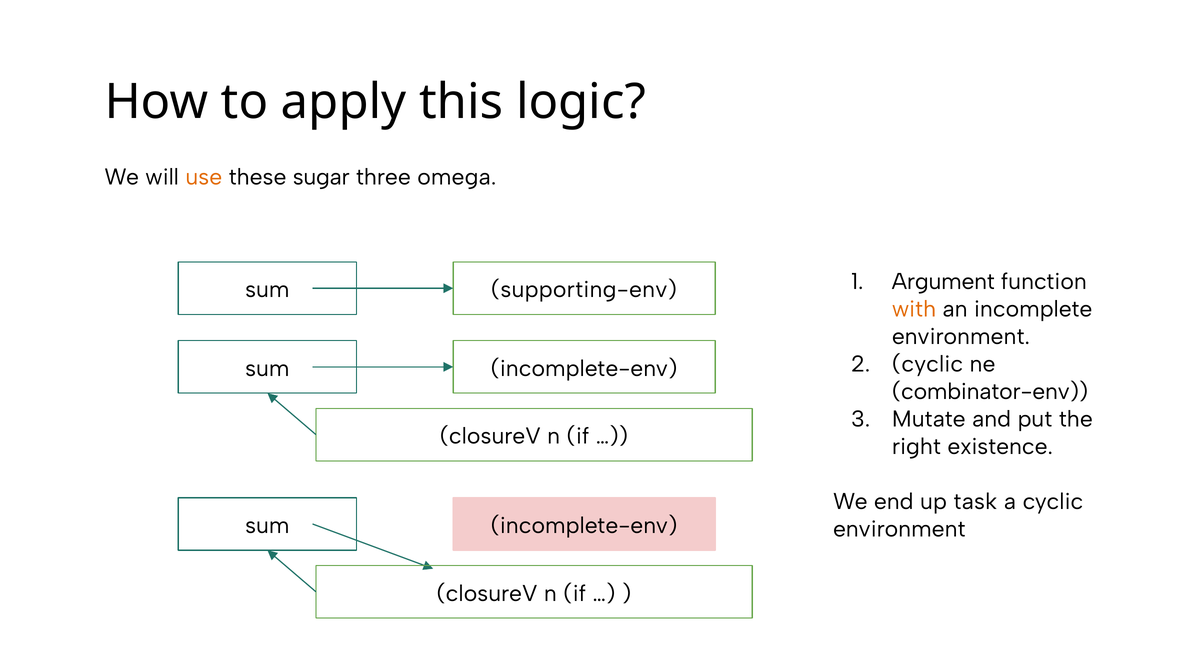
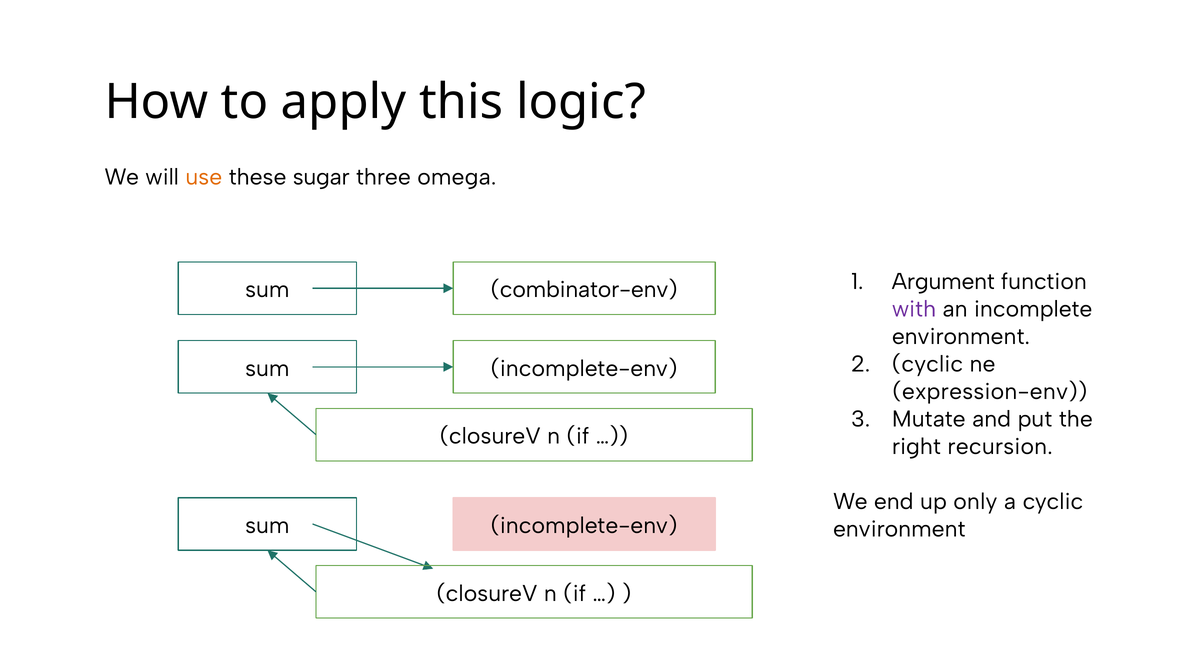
supporting-env: supporting-env -> combinator-env (584, 290)
with colour: orange -> purple (914, 309)
combinator-env: combinator-env -> expression-env (990, 391)
existence: existence -> recursion (1000, 446)
task: task -> only (975, 501)
